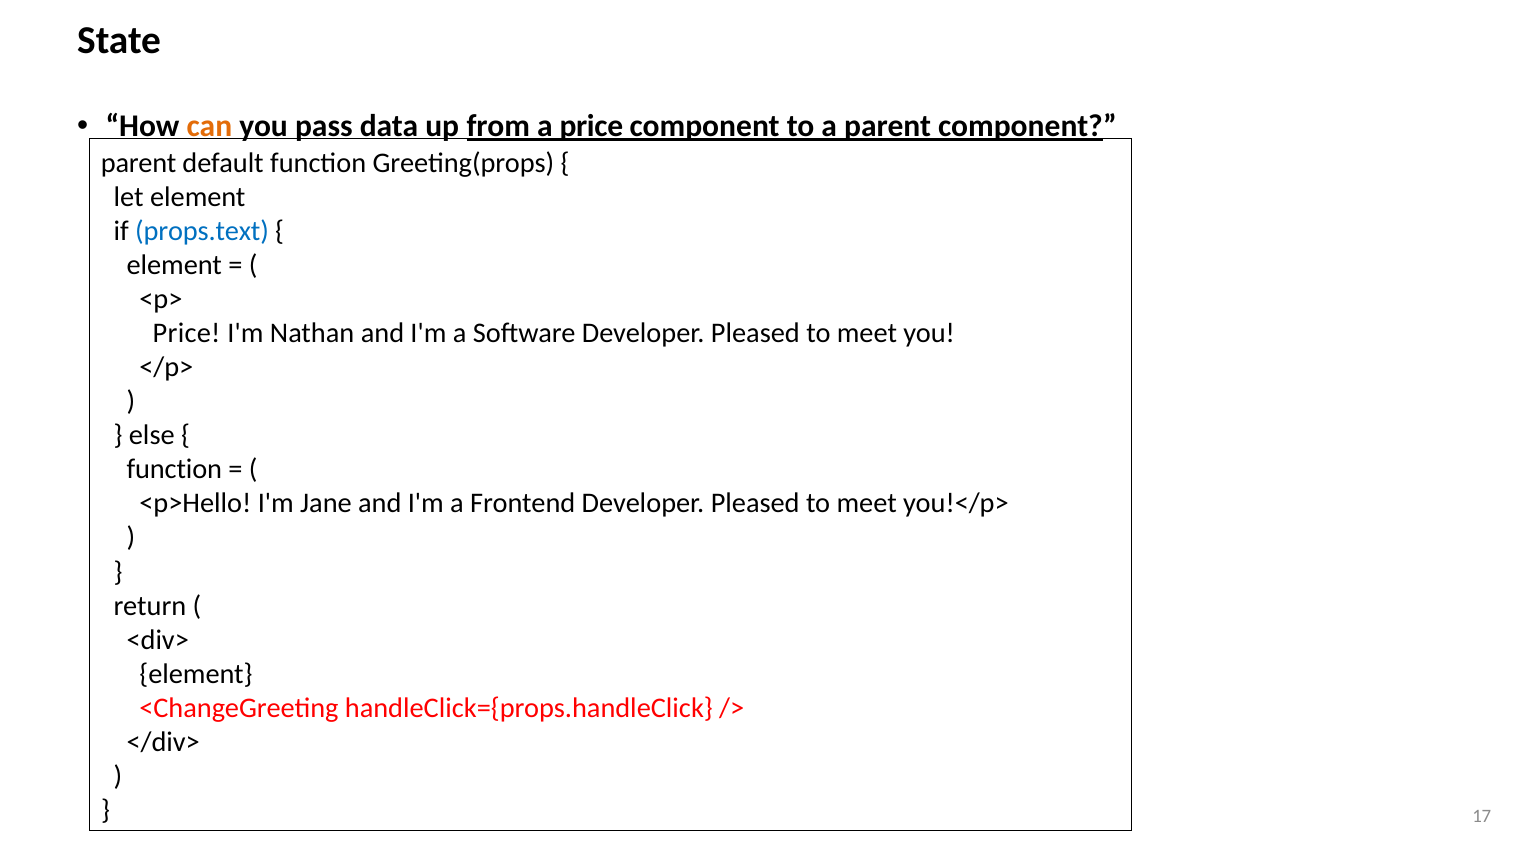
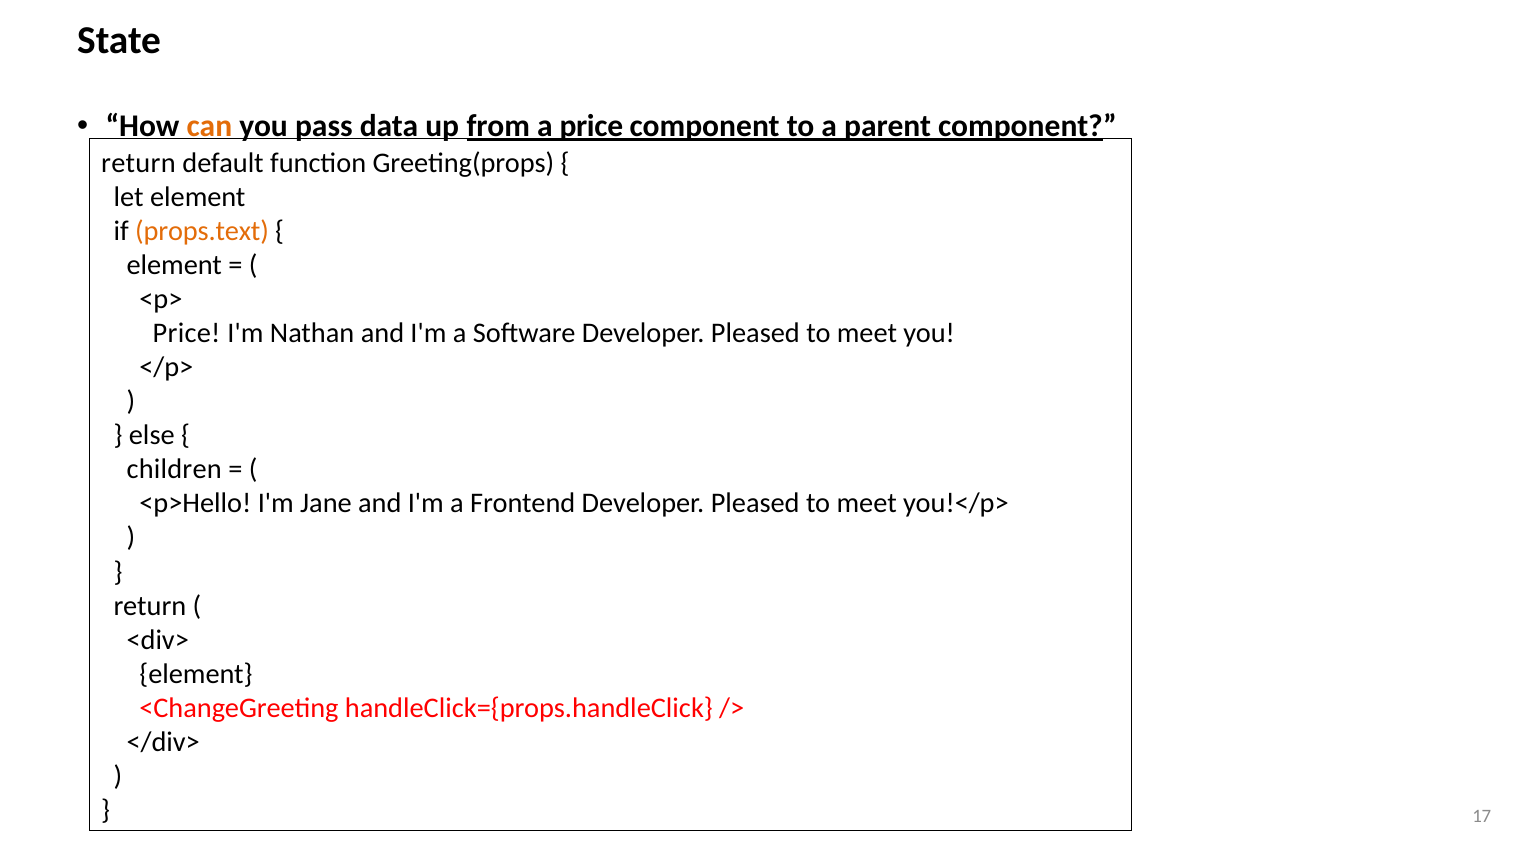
parent: parent -> return (138, 163)
props.text colour: blue -> orange (202, 231)
function: function -> children (174, 470)
